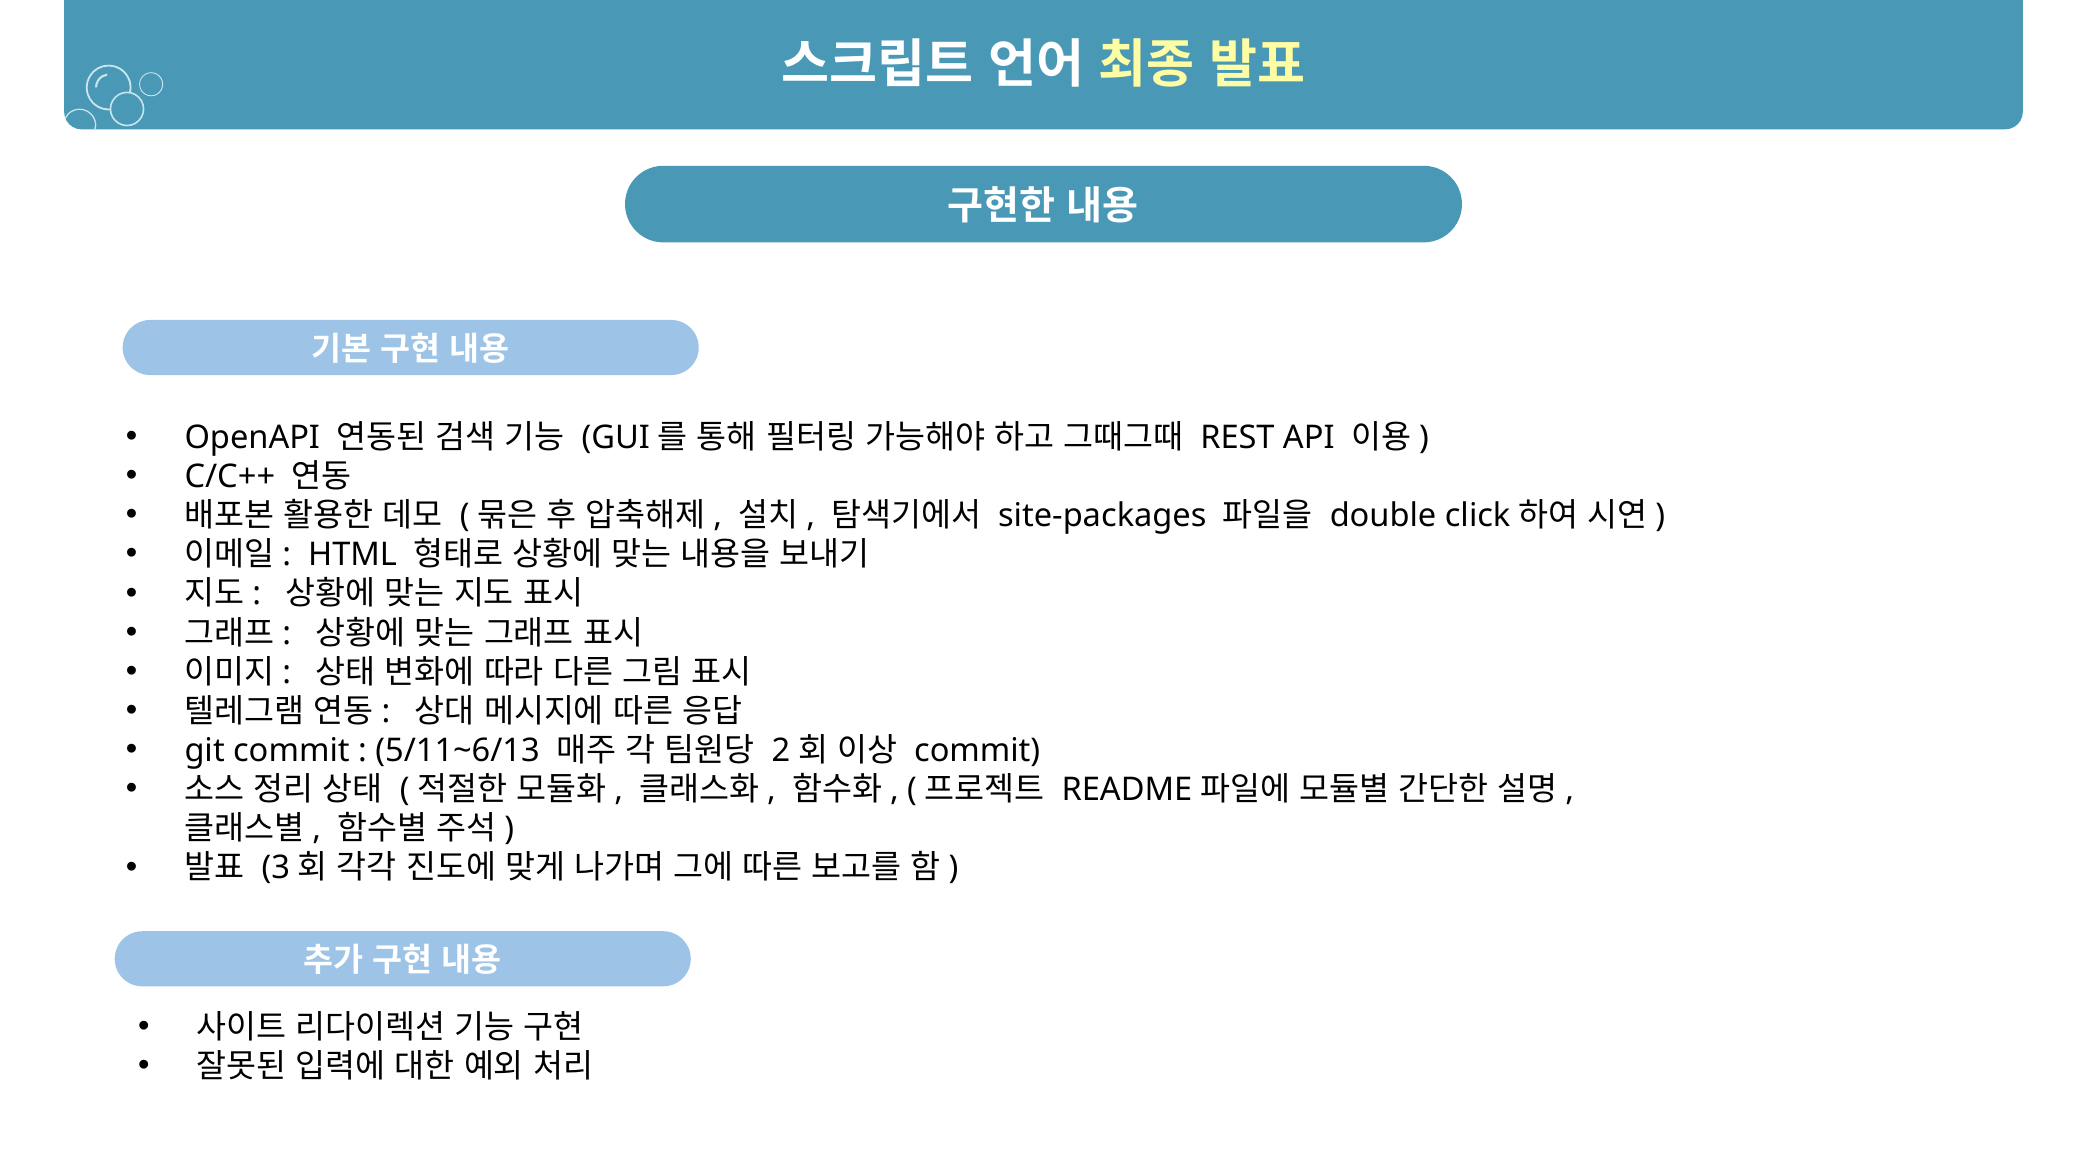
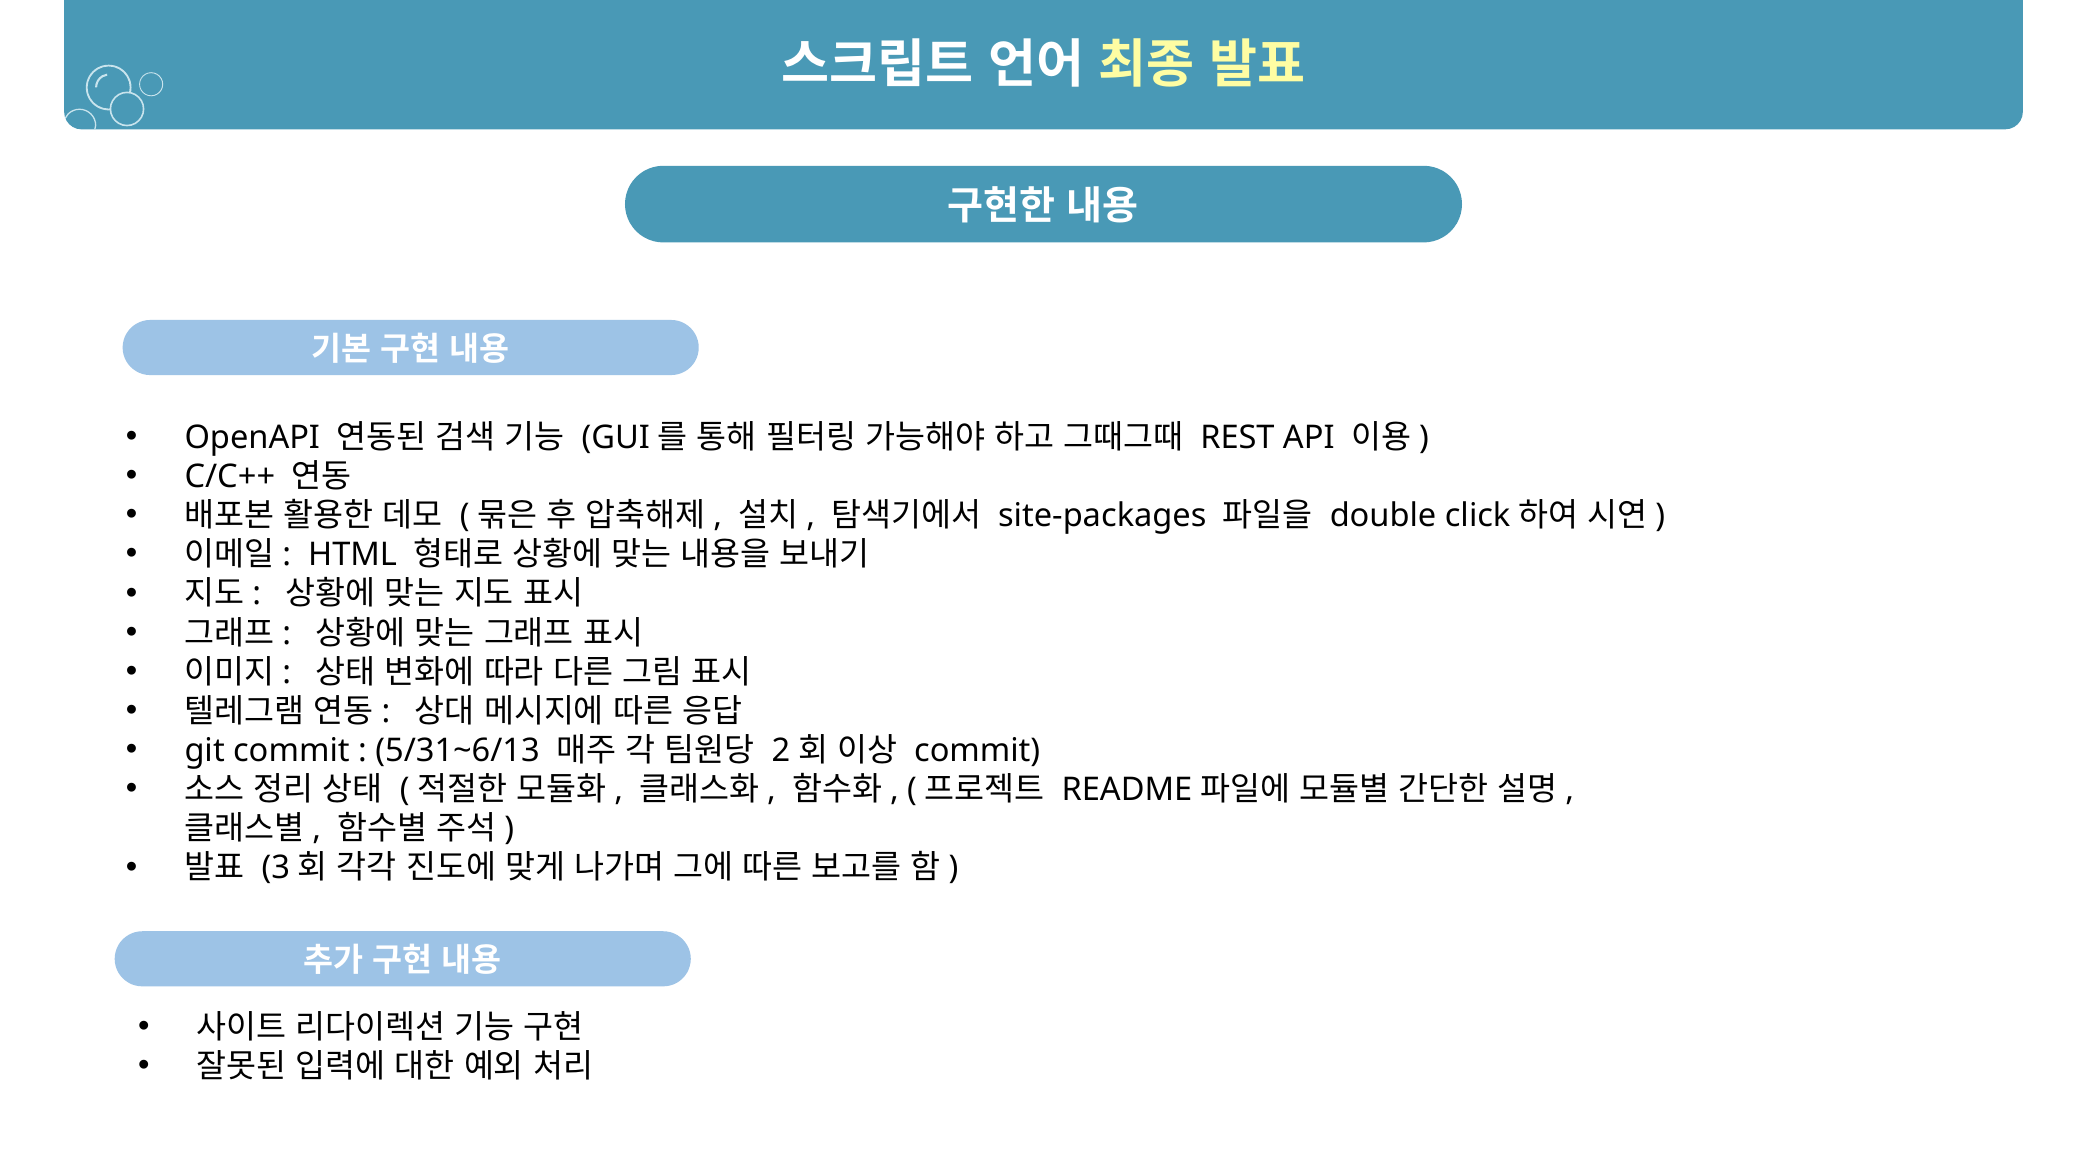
5/11~6/13: 5/11~6/13 -> 5/31~6/13 (458, 751)
